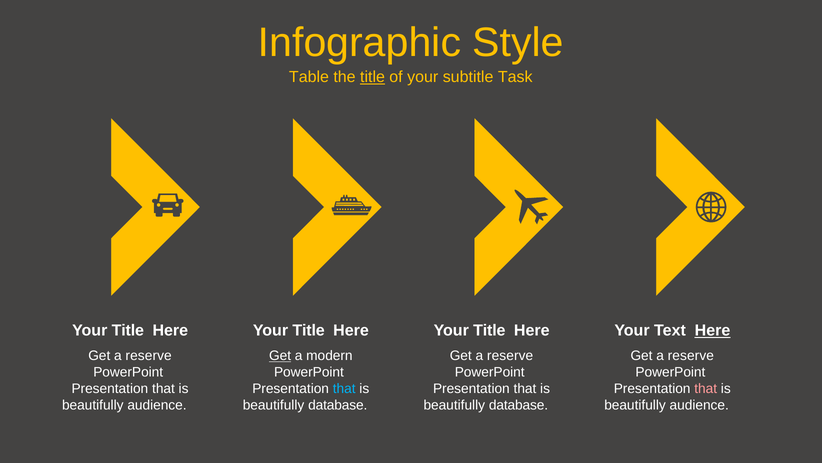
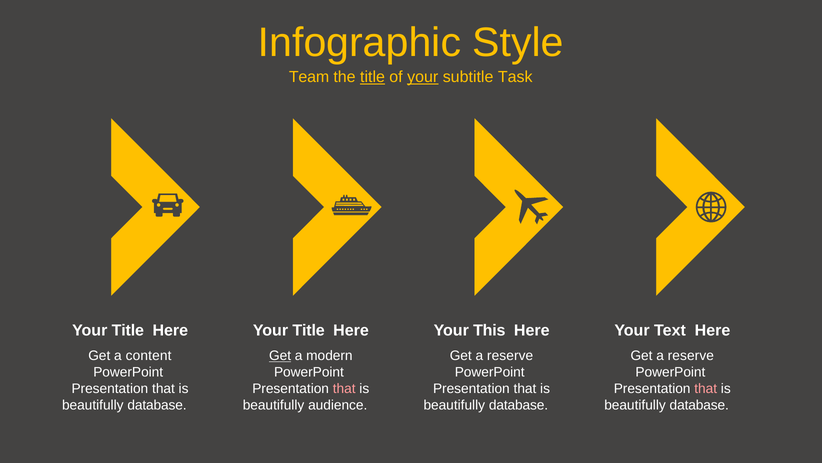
Table: Table -> Team (309, 77)
your underline: none -> present (423, 77)
Title: Title -> This (489, 330)
Here underline: present -> none (713, 330)
reserve: reserve -> content (149, 355)
that colour: light blue -> pink (344, 388)
audience: audience -> database (157, 405)
database: database -> audience (338, 405)
audience: audience -> database (699, 405)
